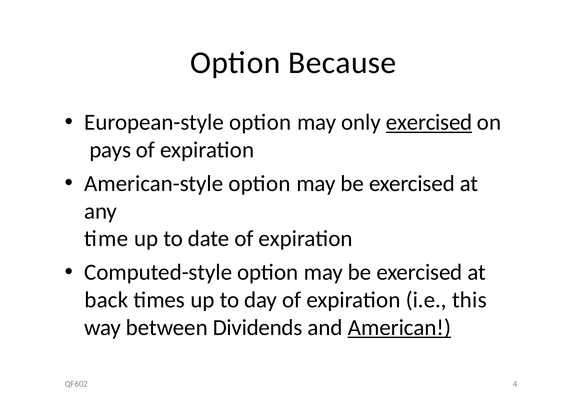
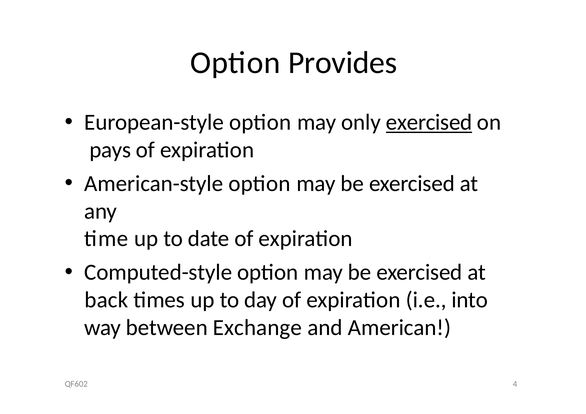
Because: Because -> Provides (343, 63)
this: this -> into (470, 300)
Dividends: Dividends -> Exchange (257, 328)
American underline: present -> none (399, 328)
